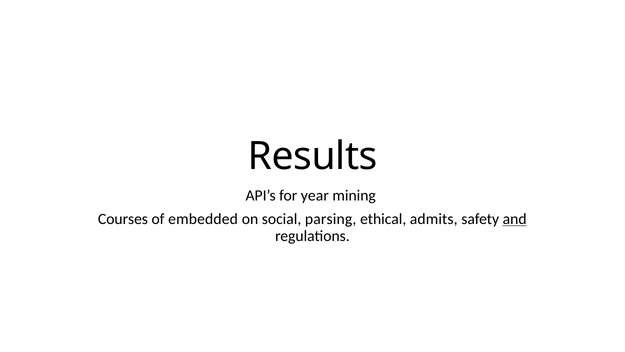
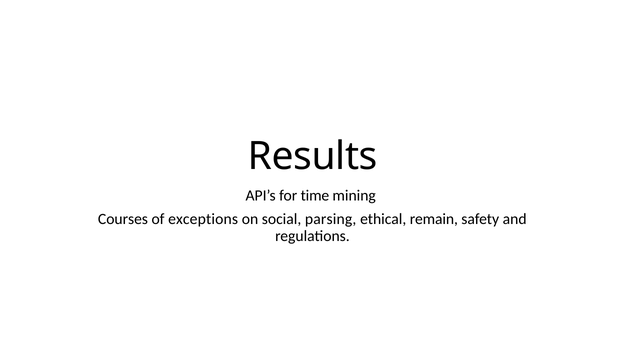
year: year -> time (315, 195)
embedded: embedded -> exceptions (203, 219)
admits: admits -> remain (434, 219)
and underline: present -> none (515, 219)
